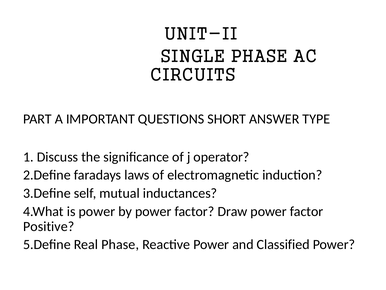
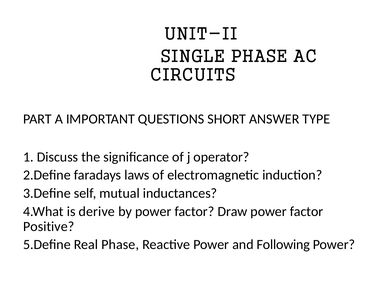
is power: power -> derive (97, 211)
Classified: Classified -> Following (283, 244)
